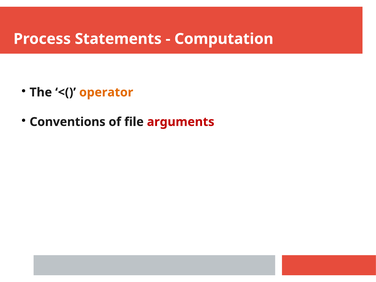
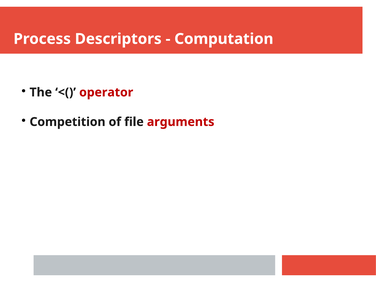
Statements: Statements -> Descriptors (118, 39)
operator colour: orange -> red (106, 92)
Conventions: Conventions -> Competition (67, 122)
